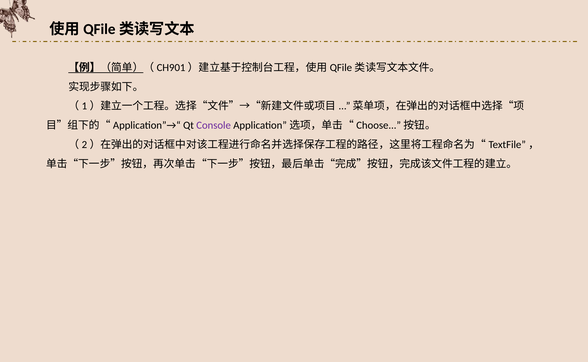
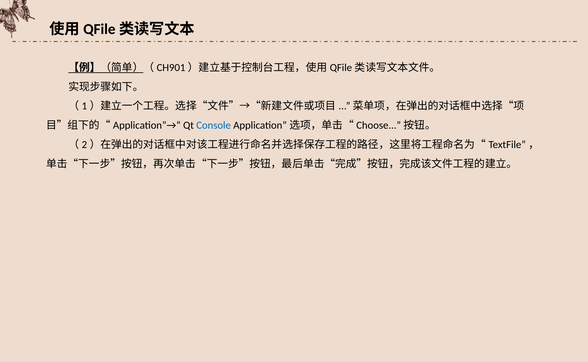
Console colour: purple -> blue (214, 125)
